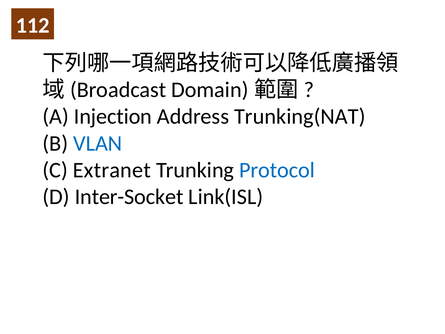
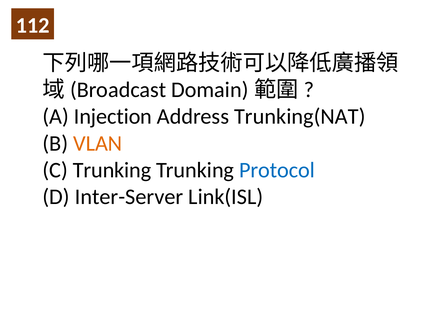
VLAN colour: blue -> orange (98, 143)
C Extranet: Extranet -> Trunking (112, 170)
Inter-Socket: Inter-Socket -> Inter-Server (129, 197)
